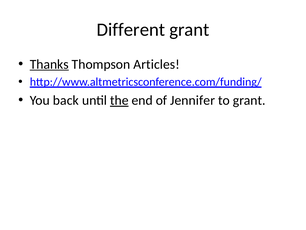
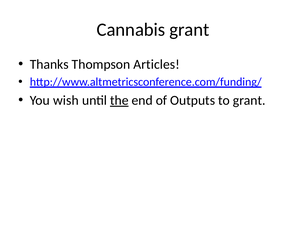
Different: Different -> Cannabis (131, 30)
Thanks underline: present -> none (49, 64)
back: back -> wish (66, 100)
Jennifer: Jennifer -> Outputs (193, 100)
